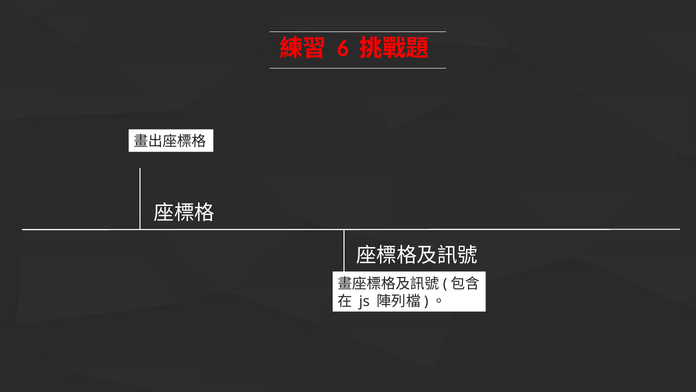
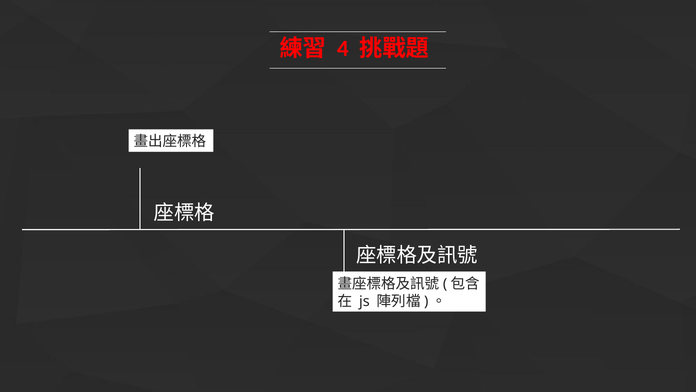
6: 6 -> 4 (343, 49)
